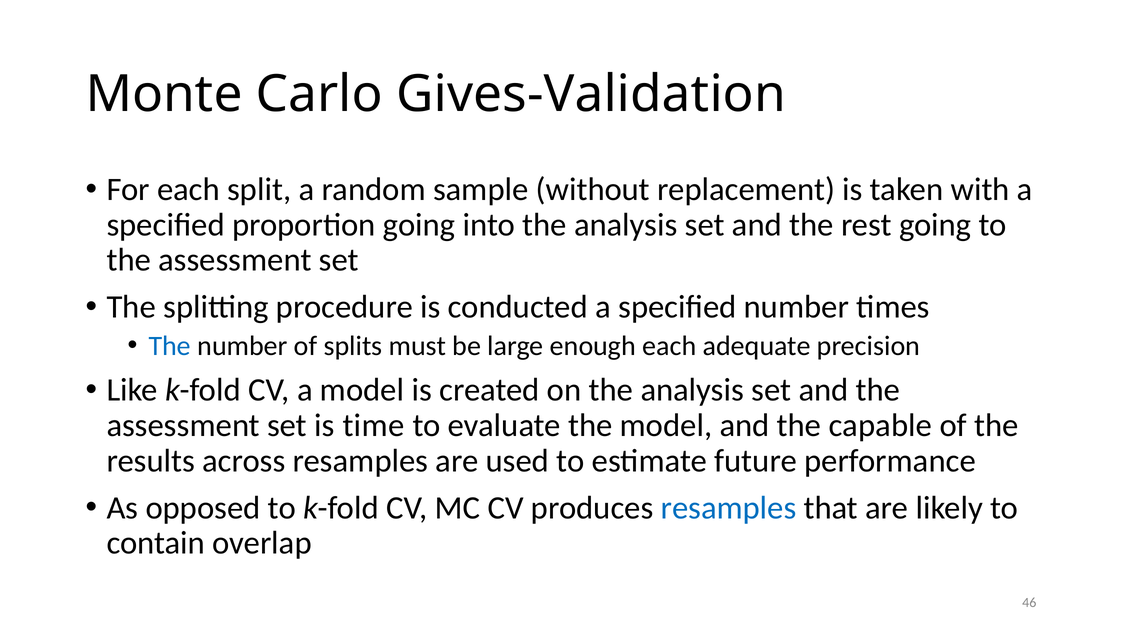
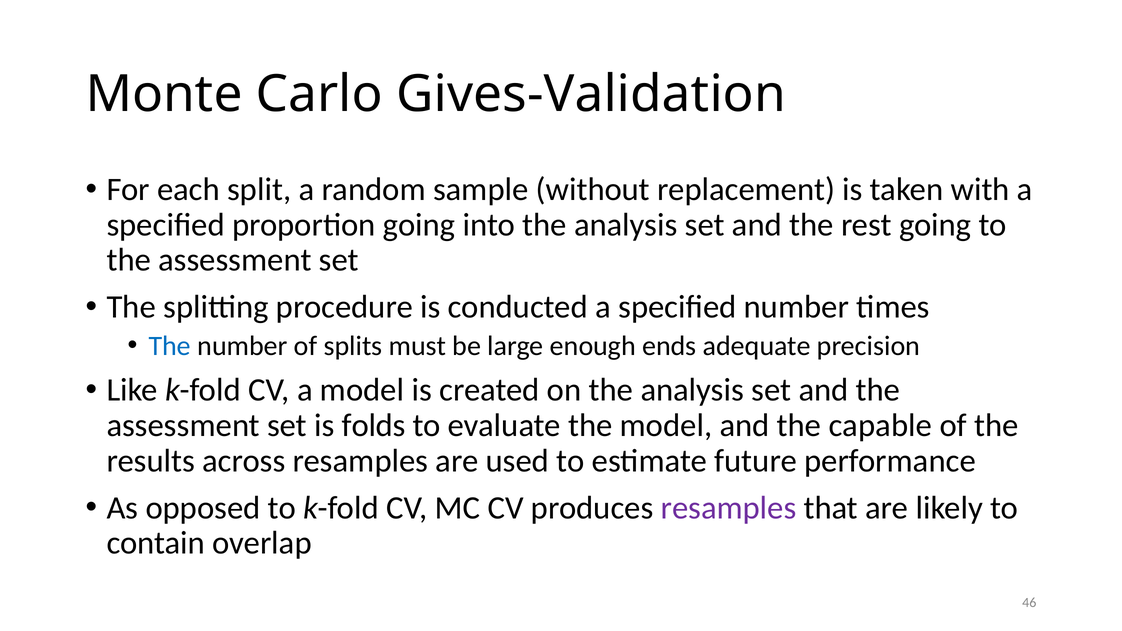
enough each: each -> ends (669, 346)
time: time -> folds (374, 426)
resamples colour: blue -> purple (729, 508)
